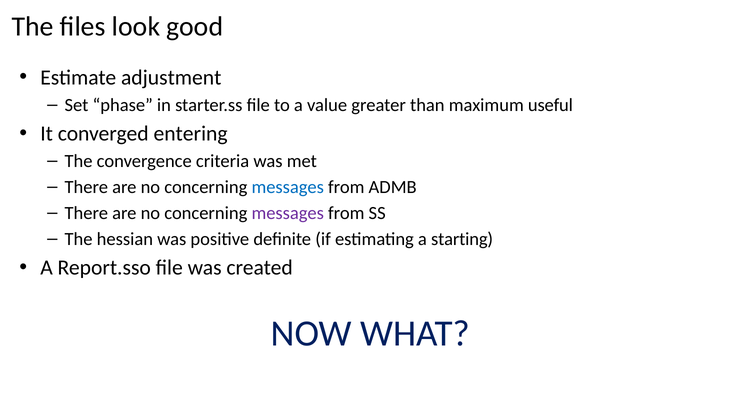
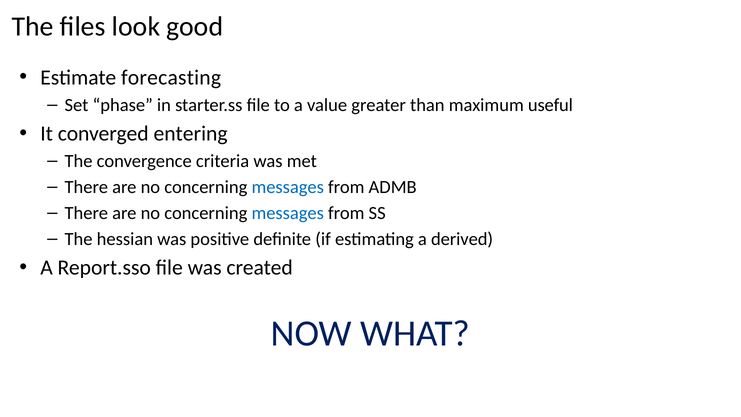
adjustment: adjustment -> forecasting (171, 77)
messages colour: purple -> blue (288, 213)
starting: starting -> derived (462, 239)
